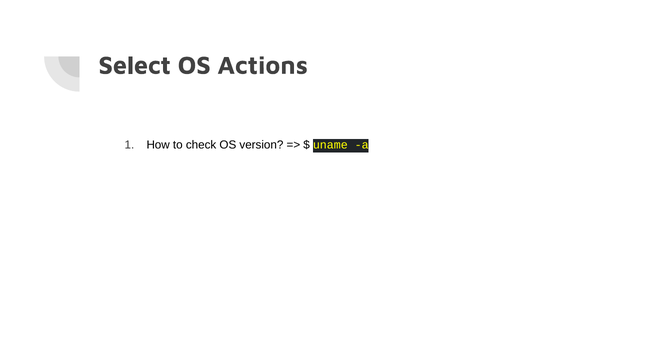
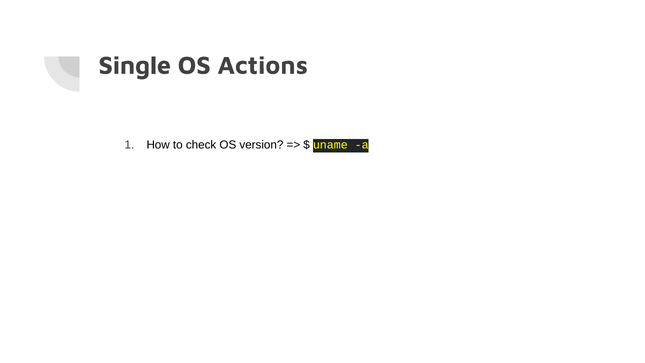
Select: Select -> Single (135, 65)
